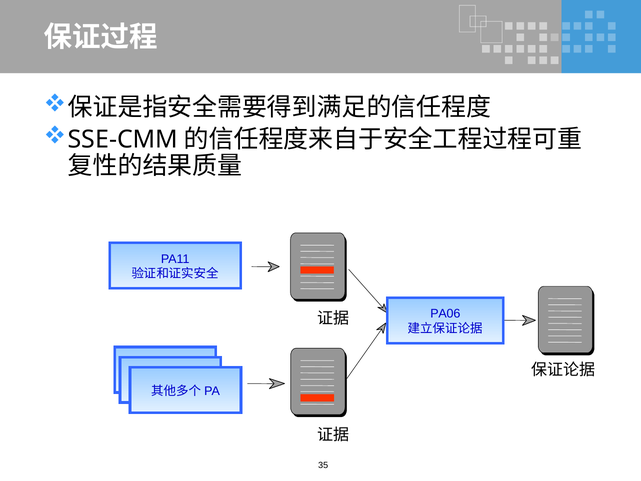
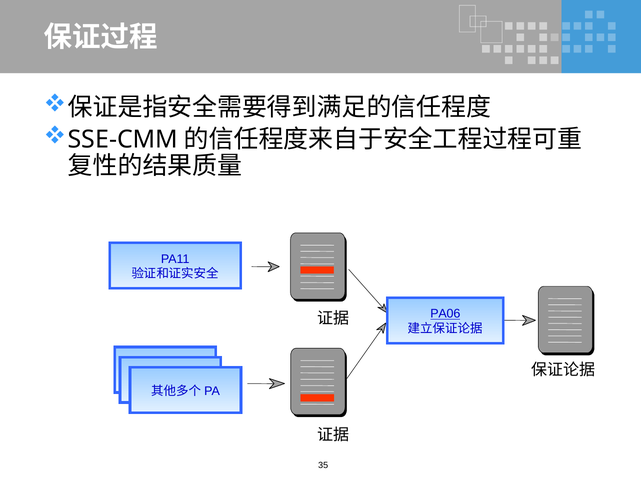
PA06 underline: none -> present (445, 314)
